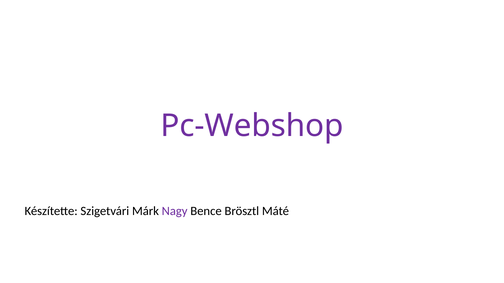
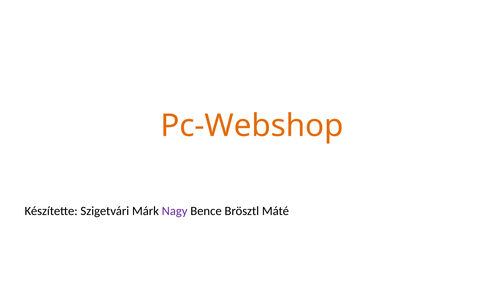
Pc-Webshop colour: purple -> orange (252, 126)
